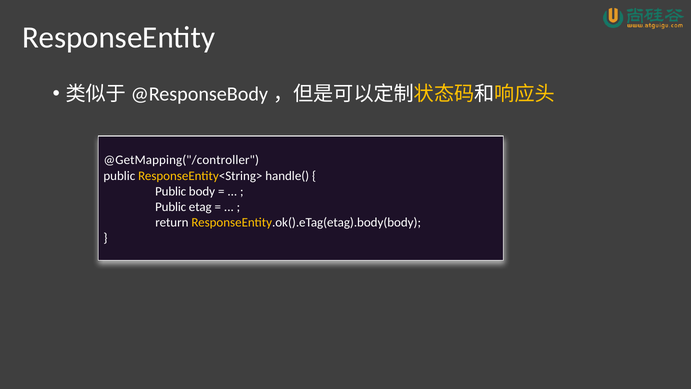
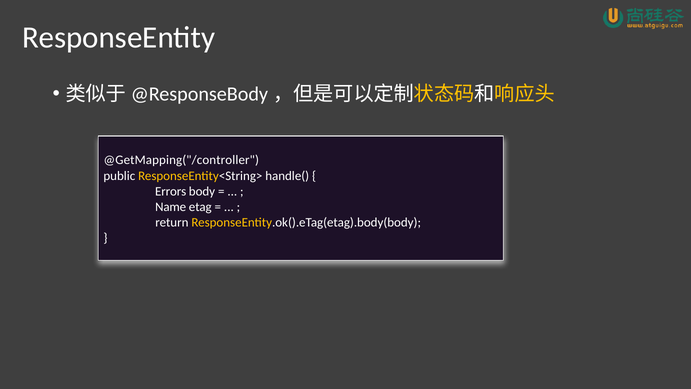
Public: Public -> Errors (171, 191)
Public: Public -> Name (171, 207)
